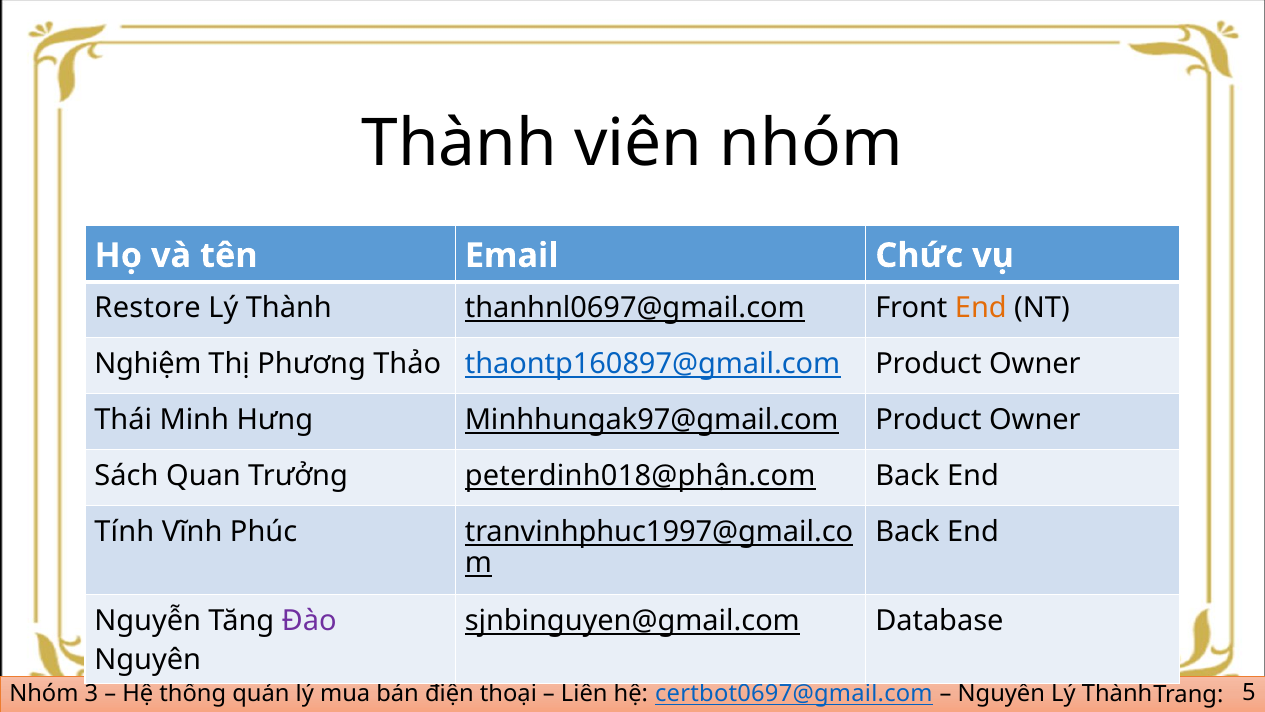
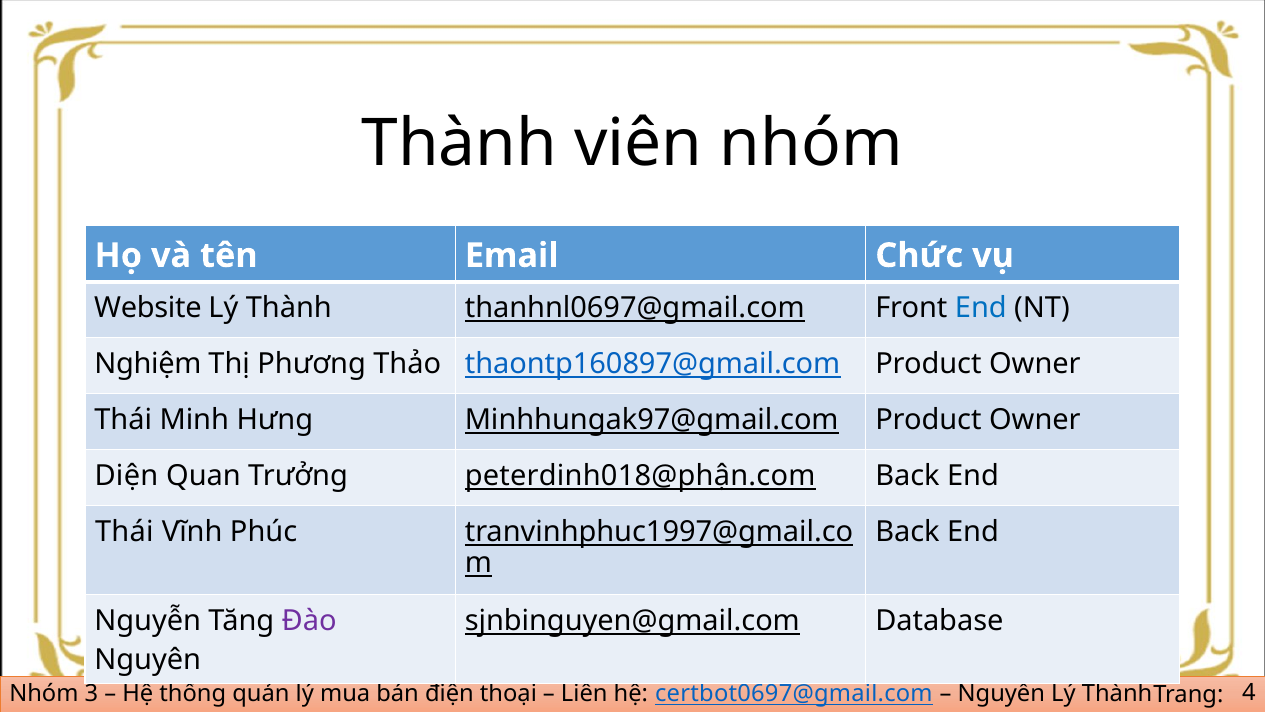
Restore: Restore -> Website (148, 308)
End colour: orange -> blue (981, 308)
Sách: Sách -> Diện (126, 476)
Tính: Tính -> Thái (124, 532)
5: 5 -> 4 (1249, 692)
